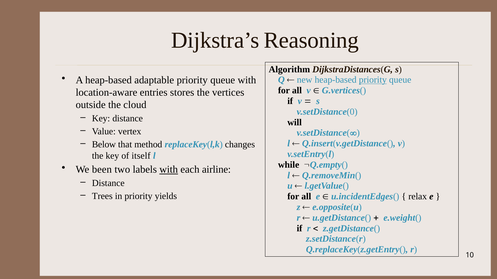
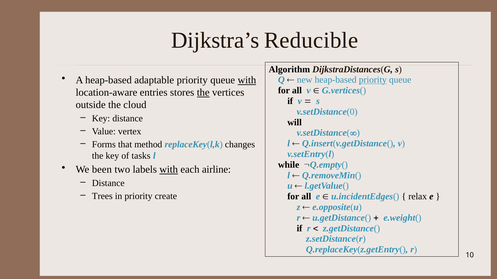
Reasoning: Reasoning -> Reducible (311, 40)
with underline: none -> present (247, 80)
the underline: none -> present (203, 93)
Below: Below -> Forms (104, 145)
itself: itself -> tasks (141, 156)
yields: yields -> create (166, 197)
